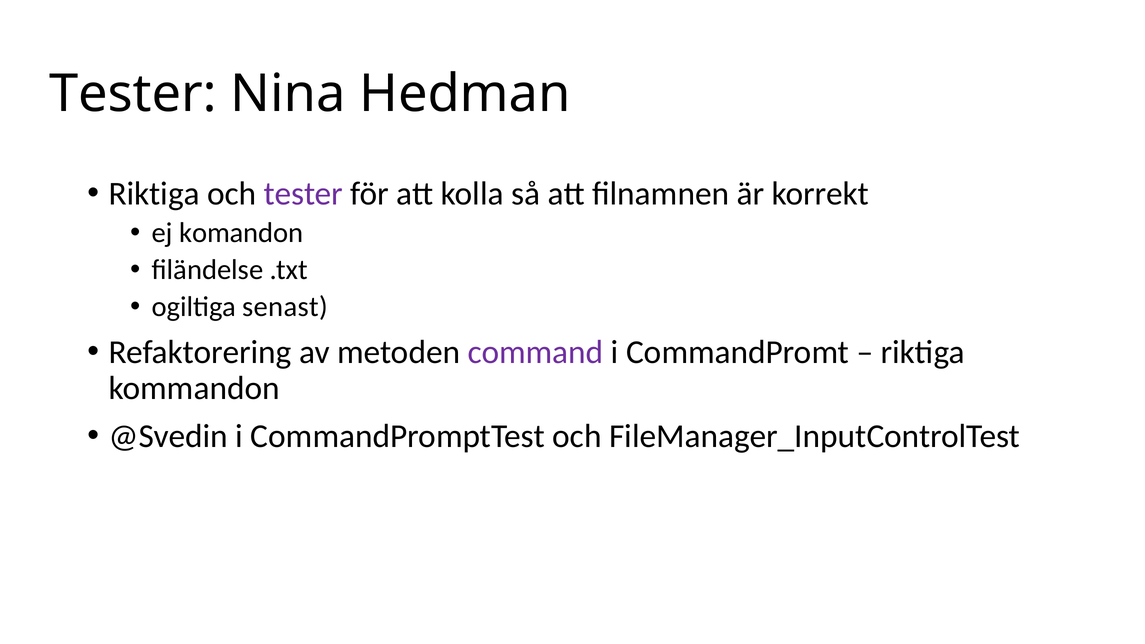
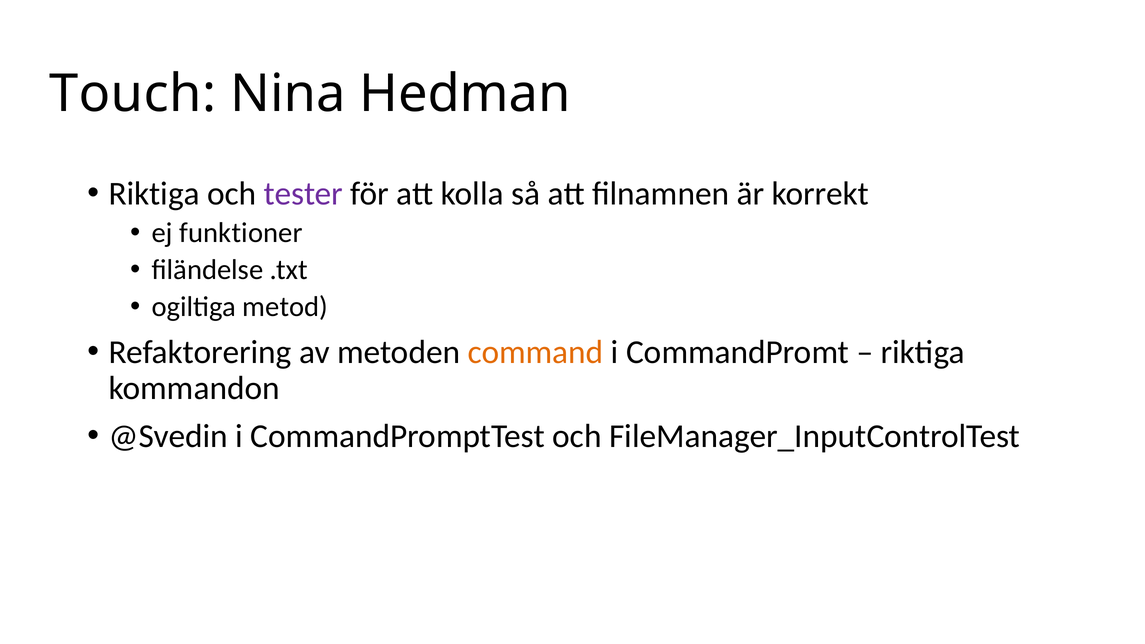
Tester: Tester -> Touch (133, 94)
komandon: komandon -> funktioner (241, 233)
senast: senast -> metod (285, 307)
command colour: purple -> orange (536, 352)
